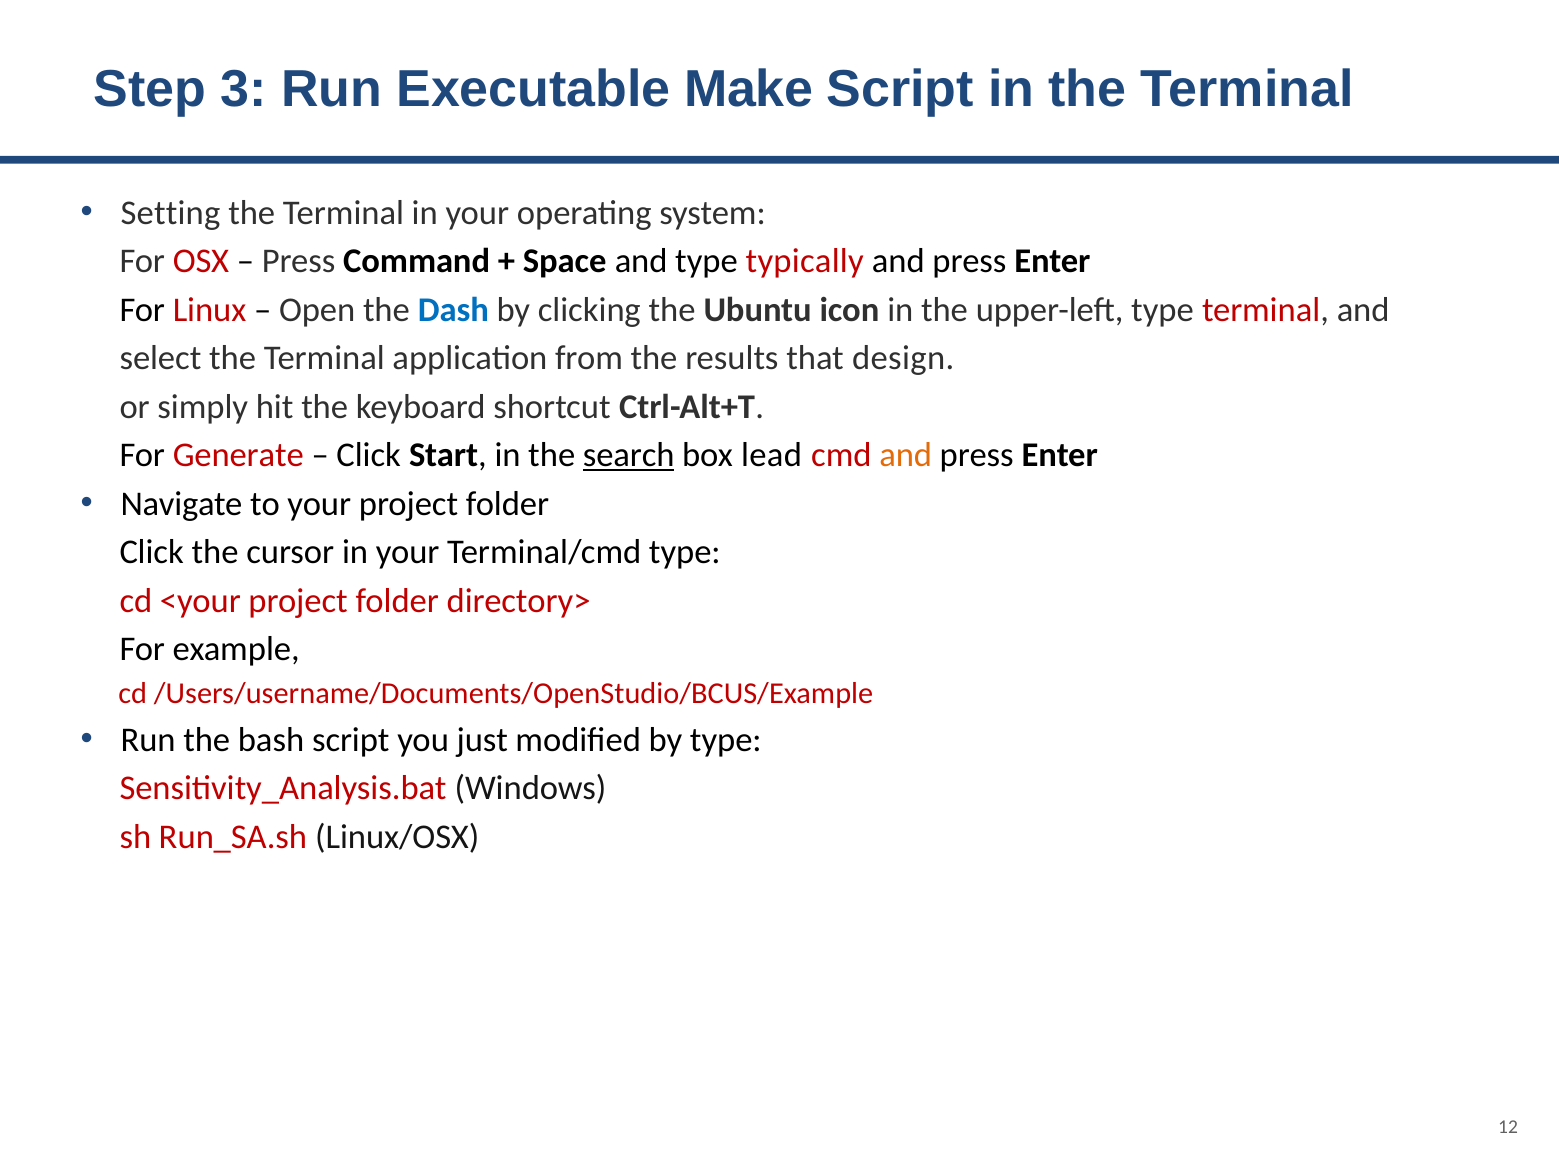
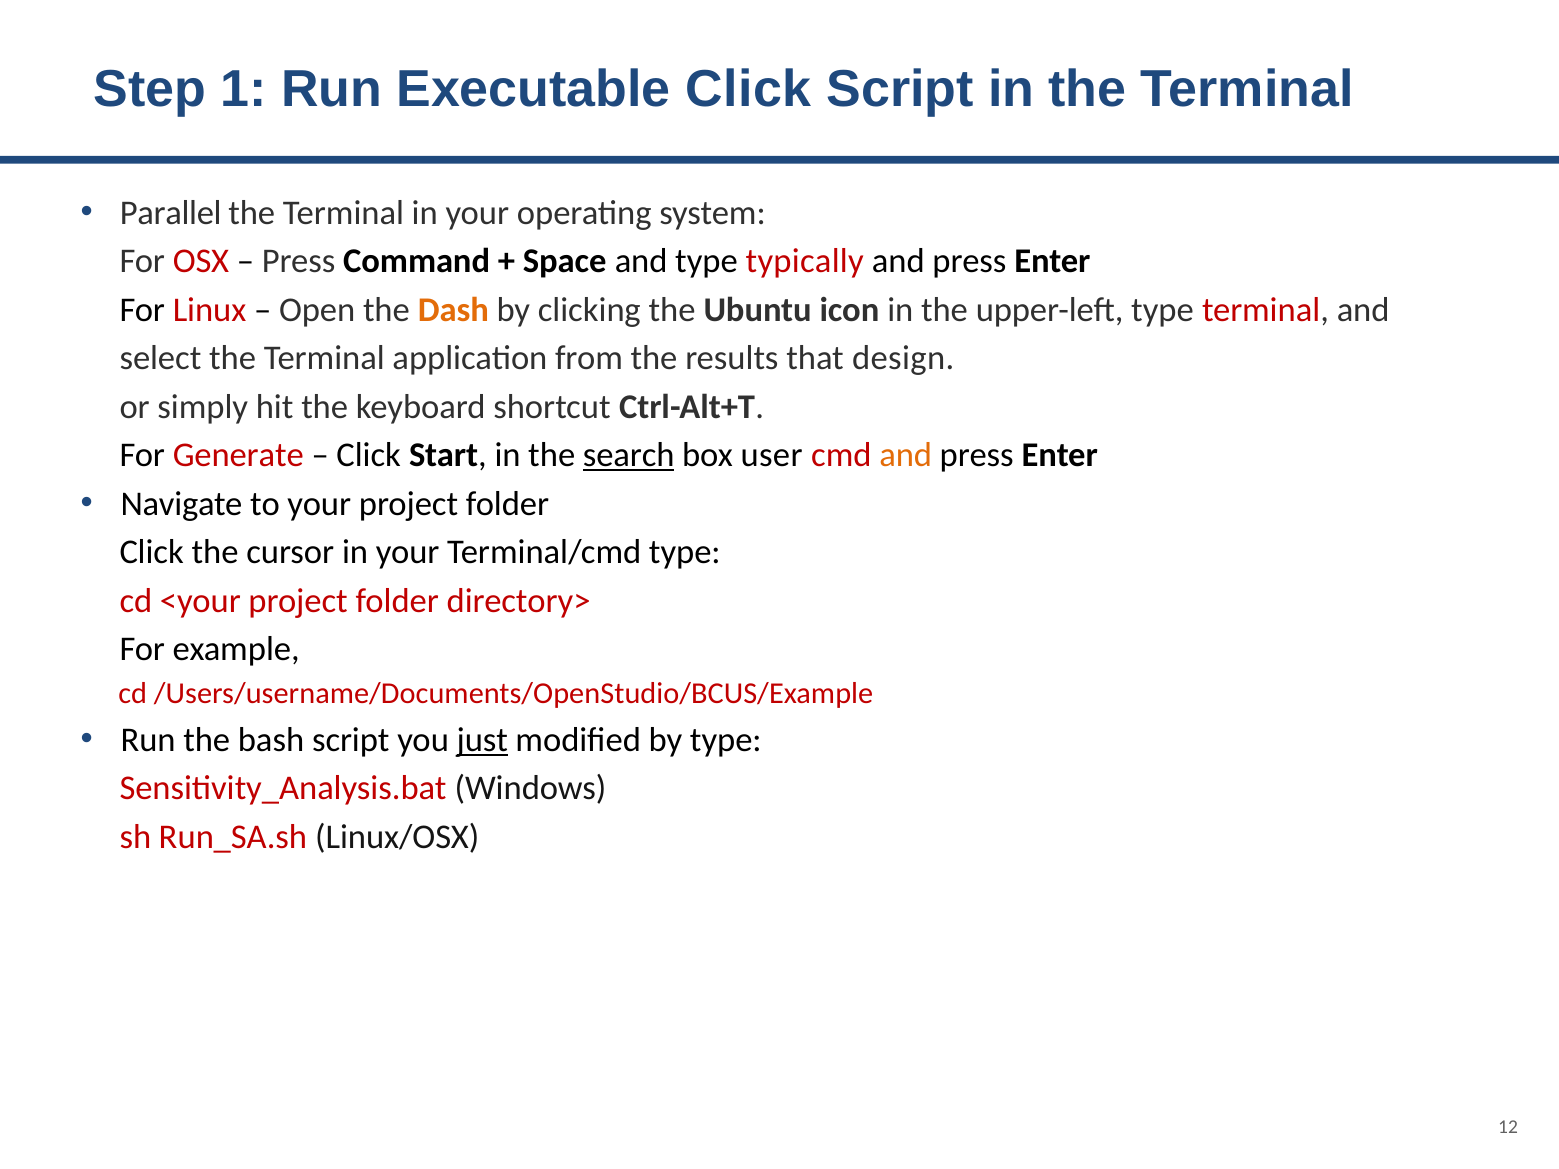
3: 3 -> 1 (243, 89)
Executable Make: Make -> Click (748, 89)
Setting: Setting -> Parallel (171, 213)
Dash colour: blue -> orange (453, 310)
lead: lead -> user (772, 455)
just underline: none -> present (482, 740)
